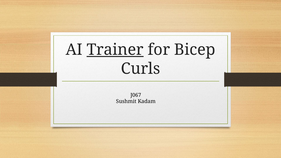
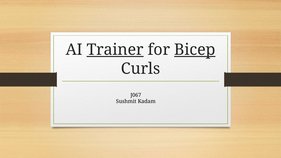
Bicep underline: none -> present (195, 50)
